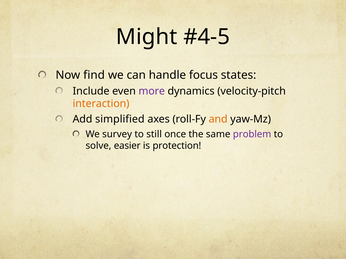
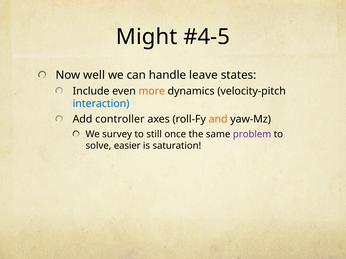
find: find -> well (94, 75)
focus: focus -> leave (203, 75)
more colour: purple -> orange (152, 91)
interaction colour: orange -> blue (101, 104)
simplified: simplified -> controller (120, 119)
protection: protection -> saturation (177, 146)
